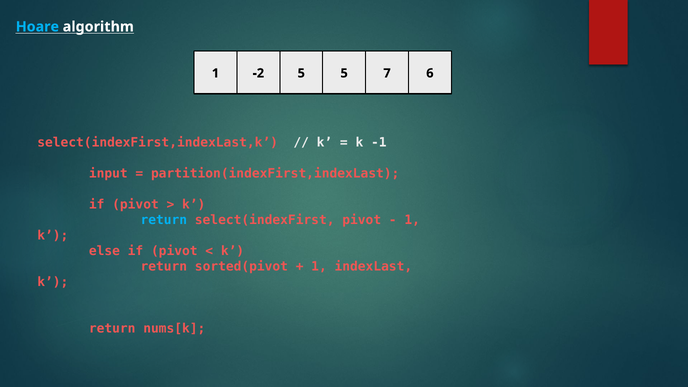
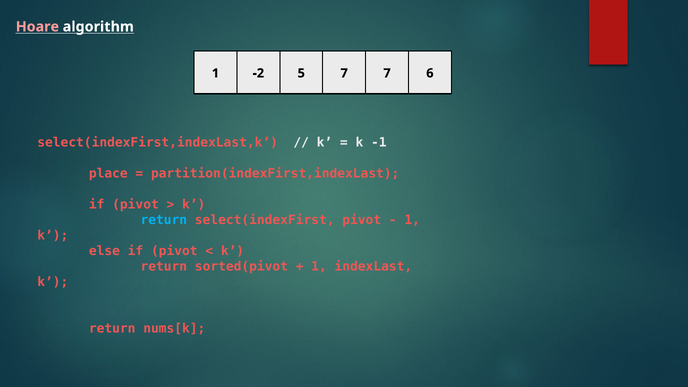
Hoare colour: light blue -> pink (37, 27)
5 5: 5 -> 7 (344, 73)
input: input -> place (108, 174)
